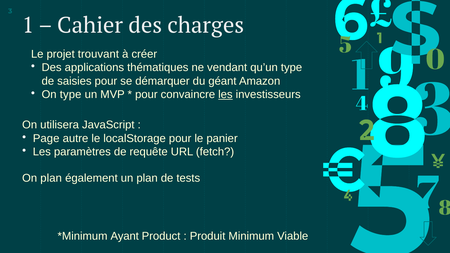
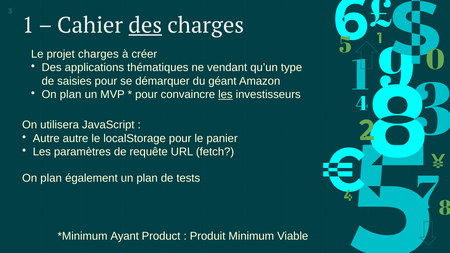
des underline: none -> present (145, 25)
projet trouvant: trouvant -> charges (98, 54)
type: type -> plan (71, 95)
Page: Page -> Autre (46, 138)
